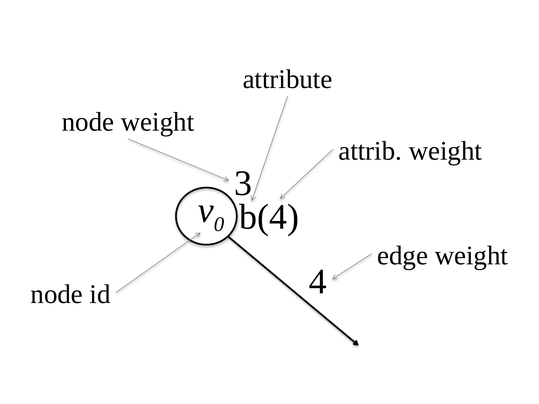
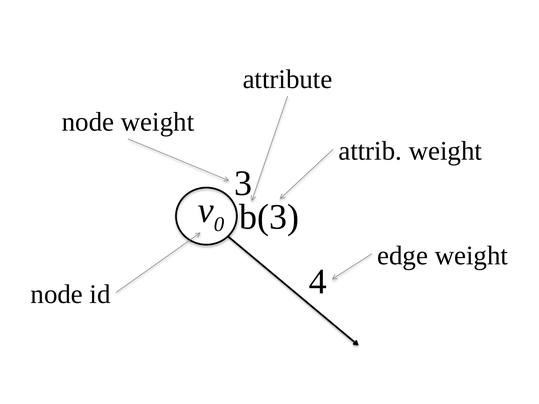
b(4: b(4 -> b(3 (269, 217)
